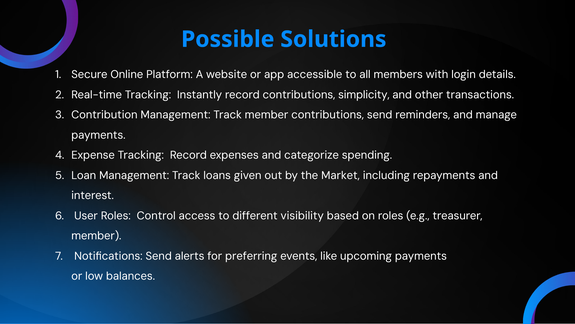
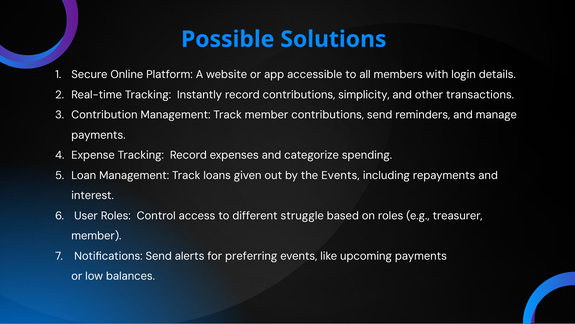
the Market: Market -> Events (340, 175)
visibility: visibility -> struggle (302, 215)
